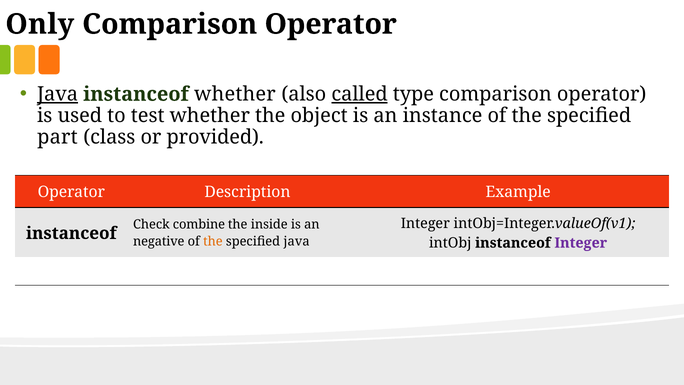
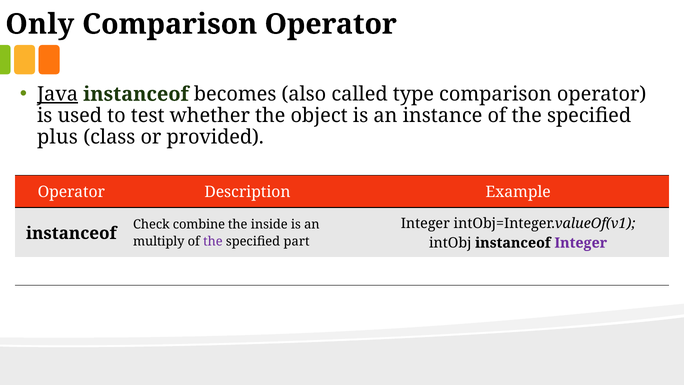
instanceof whether: whether -> becomes (235, 94)
called underline: present -> none (360, 94)
part: part -> plus (57, 137)
negative: negative -> multiply (159, 242)
the colour: orange -> purple (213, 242)
specified java: java -> part (297, 242)
